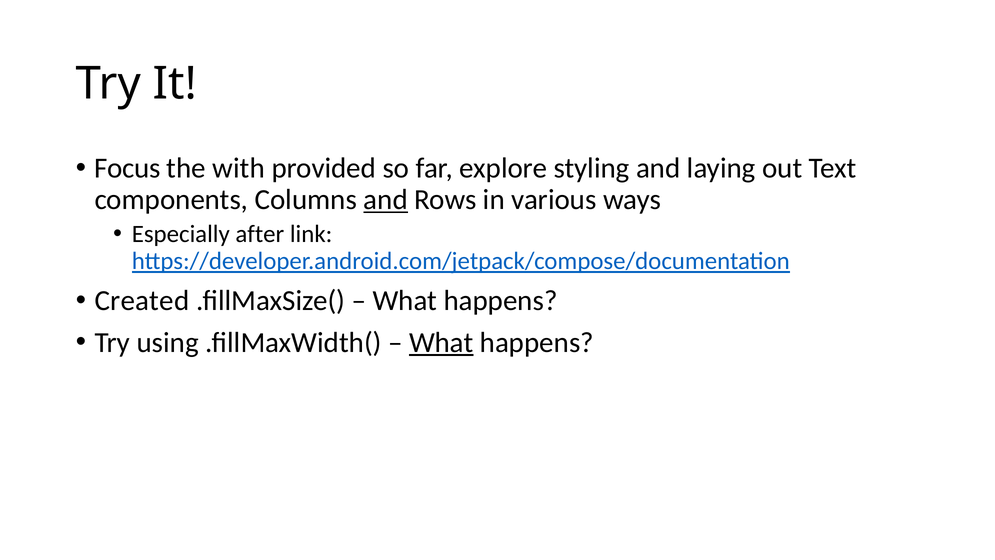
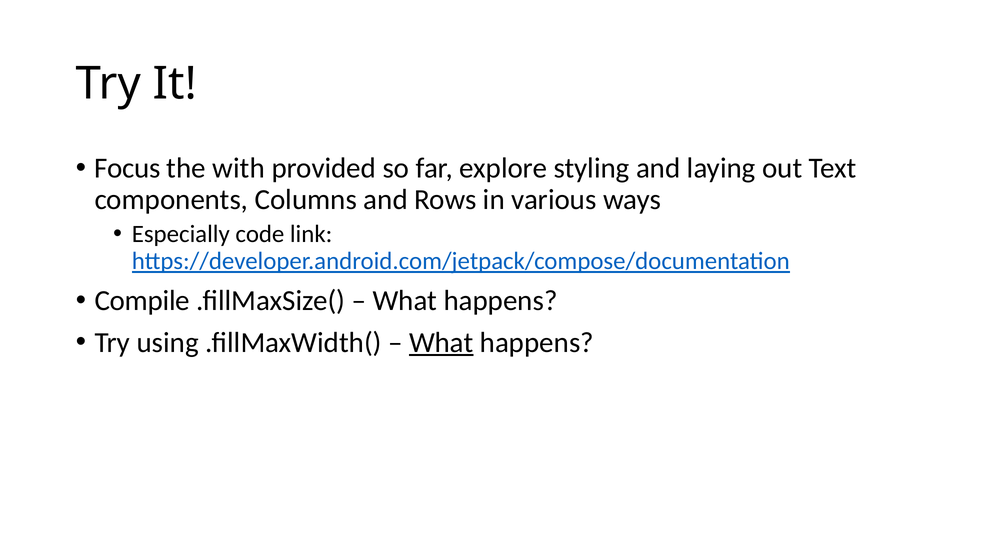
and underline: present -> none (386, 200)
after: after -> code (260, 234)
Created: Created -> Compile (142, 301)
